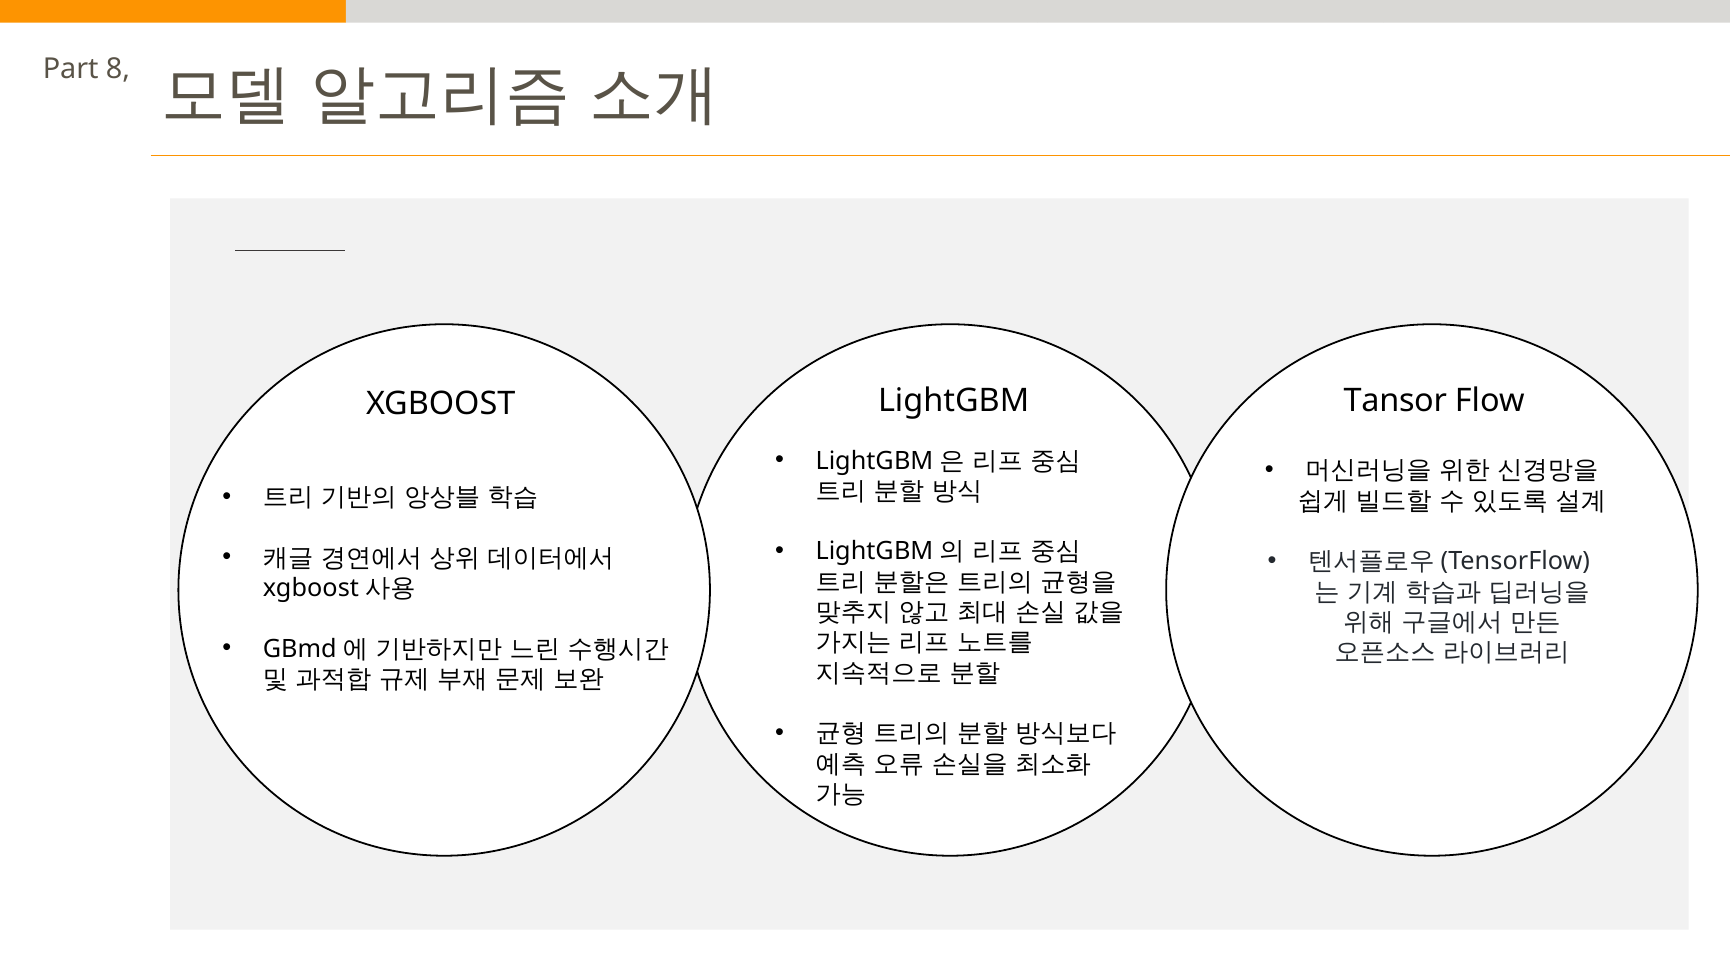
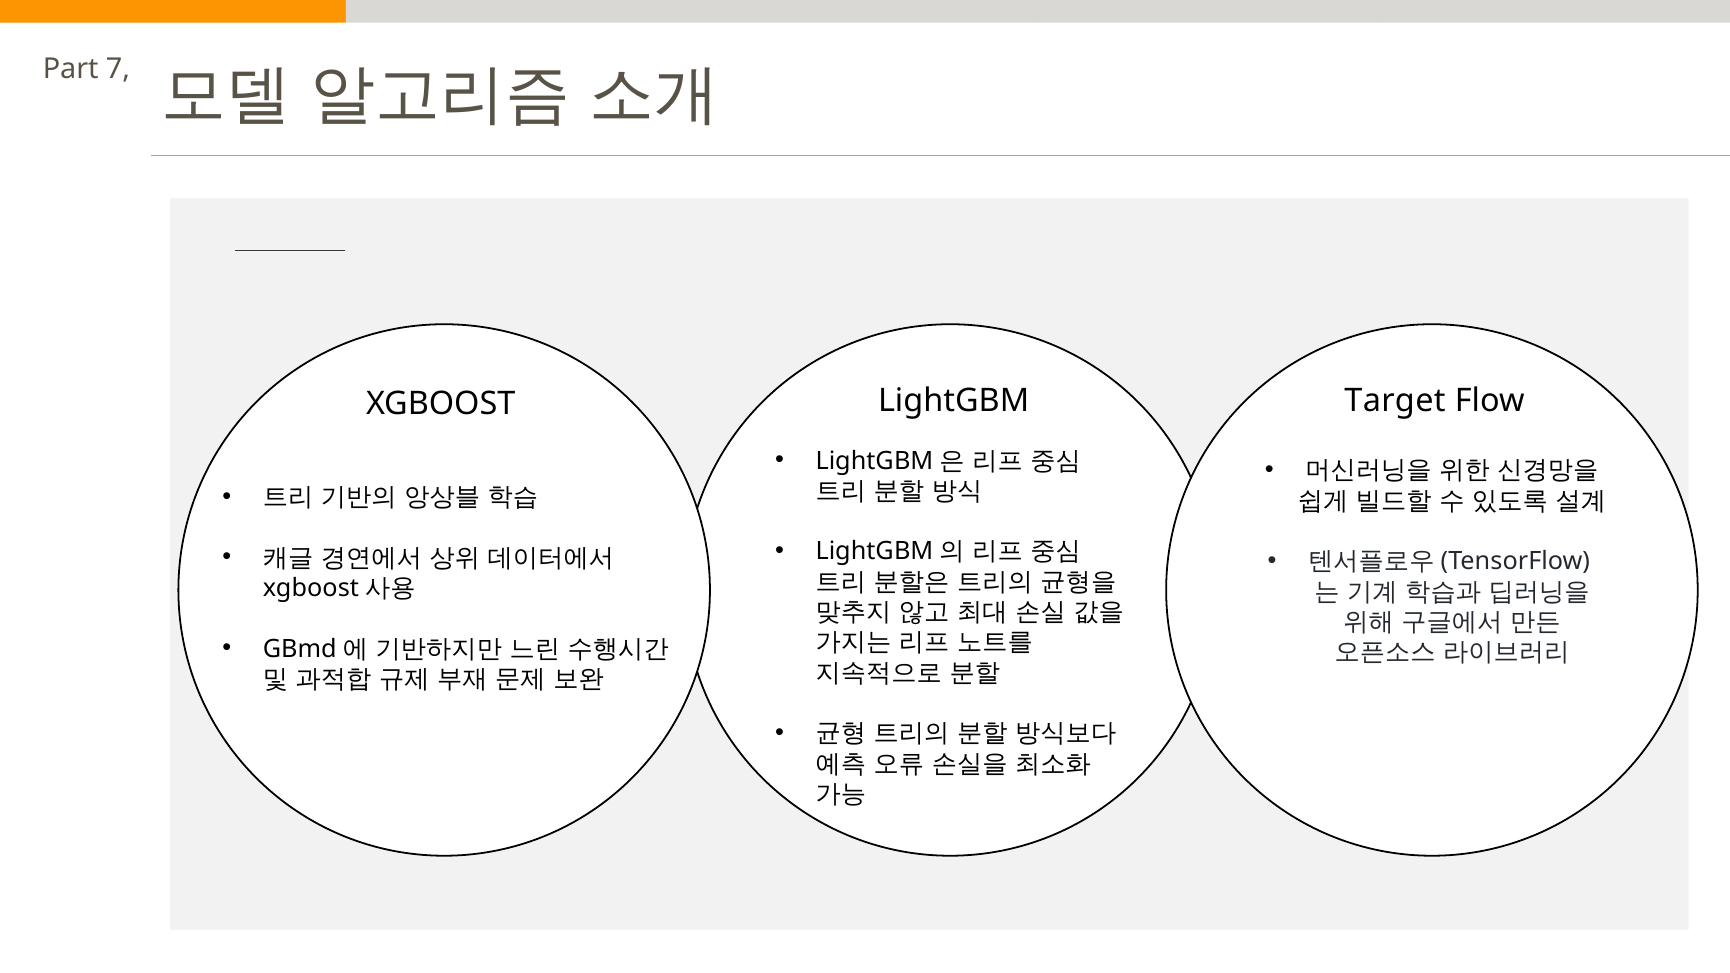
8: 8 -> 7 (118, 69)
Tansor: Tansor -> Target (1395, 401)
